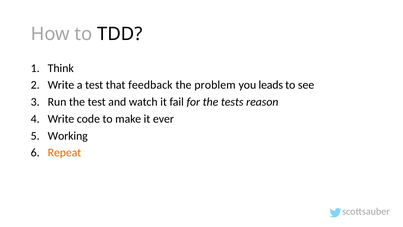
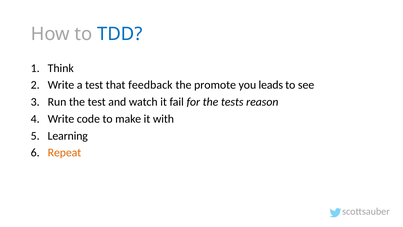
TDD colour: black -> blue (120, 34)
problem: problem -> promote (215, 85)
ever: ever -> with (163, 119)
Working: Working -> Learning (68, 136)
